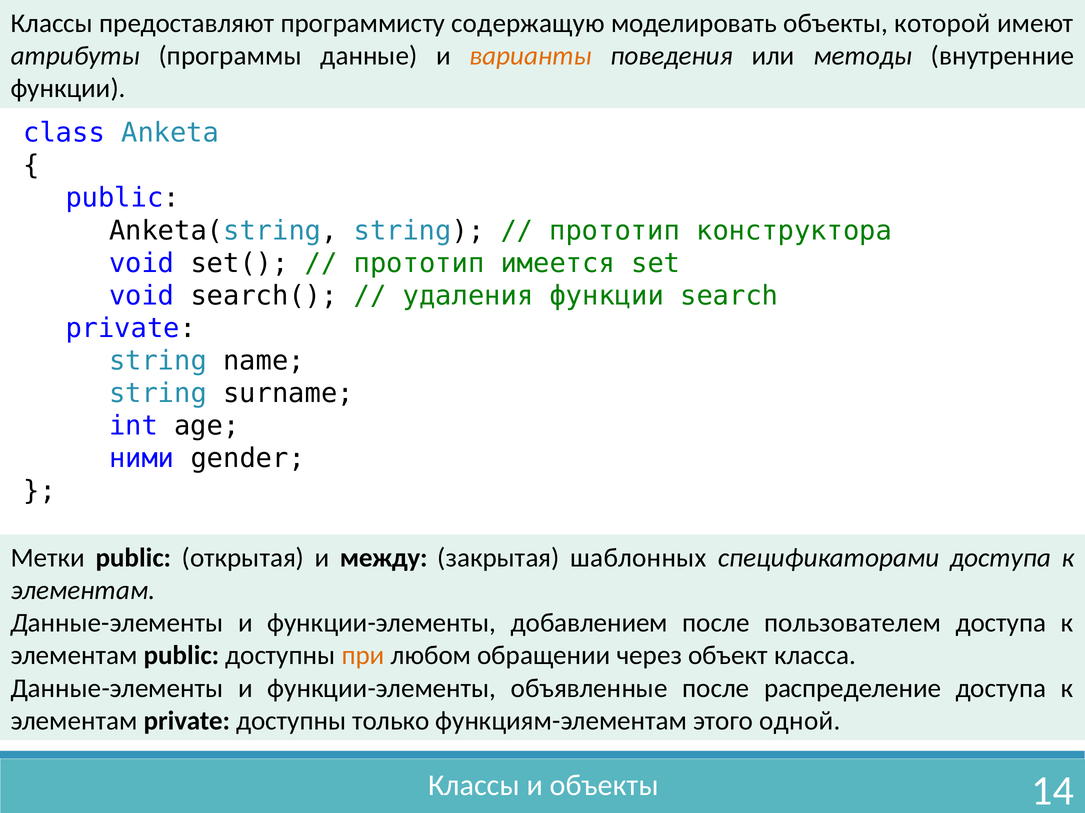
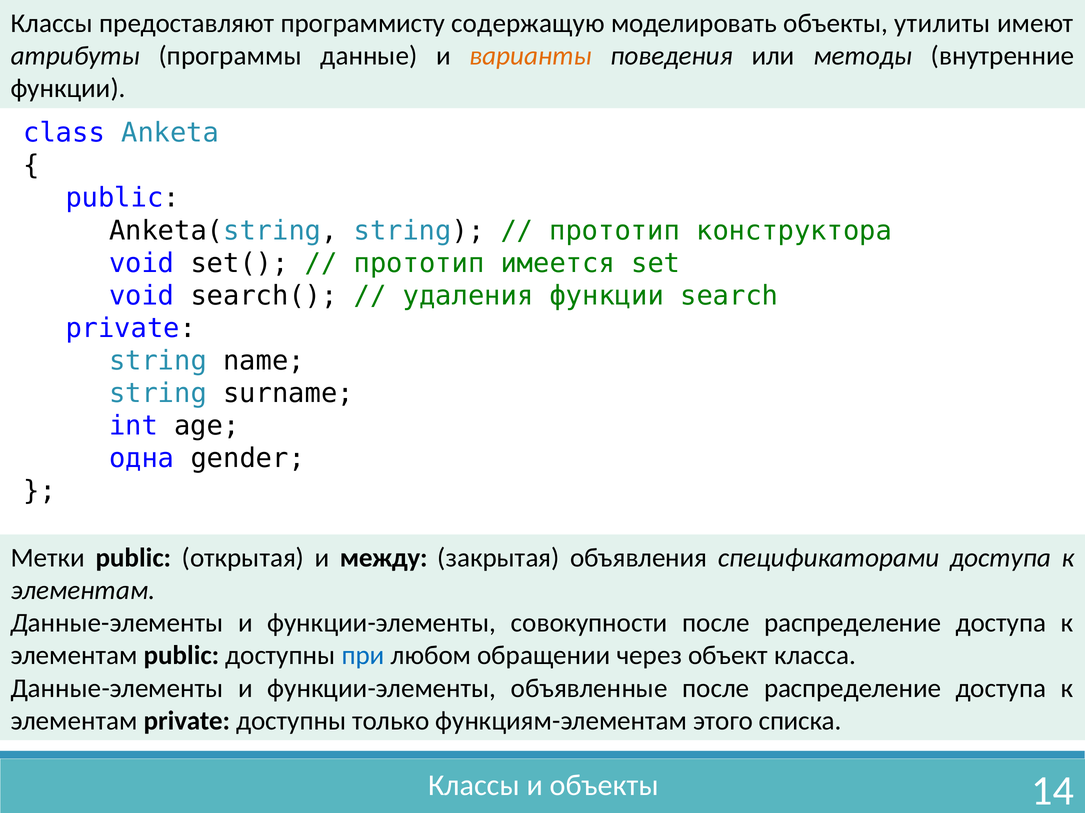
которой: которой -> утилиты (942, 23)
ними: ними -> одна (142, 459)
шаблонных: шаблонных -> объявления (639, 558)
добавлением: добавлением -> совокупности (589, 624)
пользователем: пользователем -> распределение (853, 624)
при colour: orange -> blue (363, 656)
одной: одной -> списка (800, 721)
